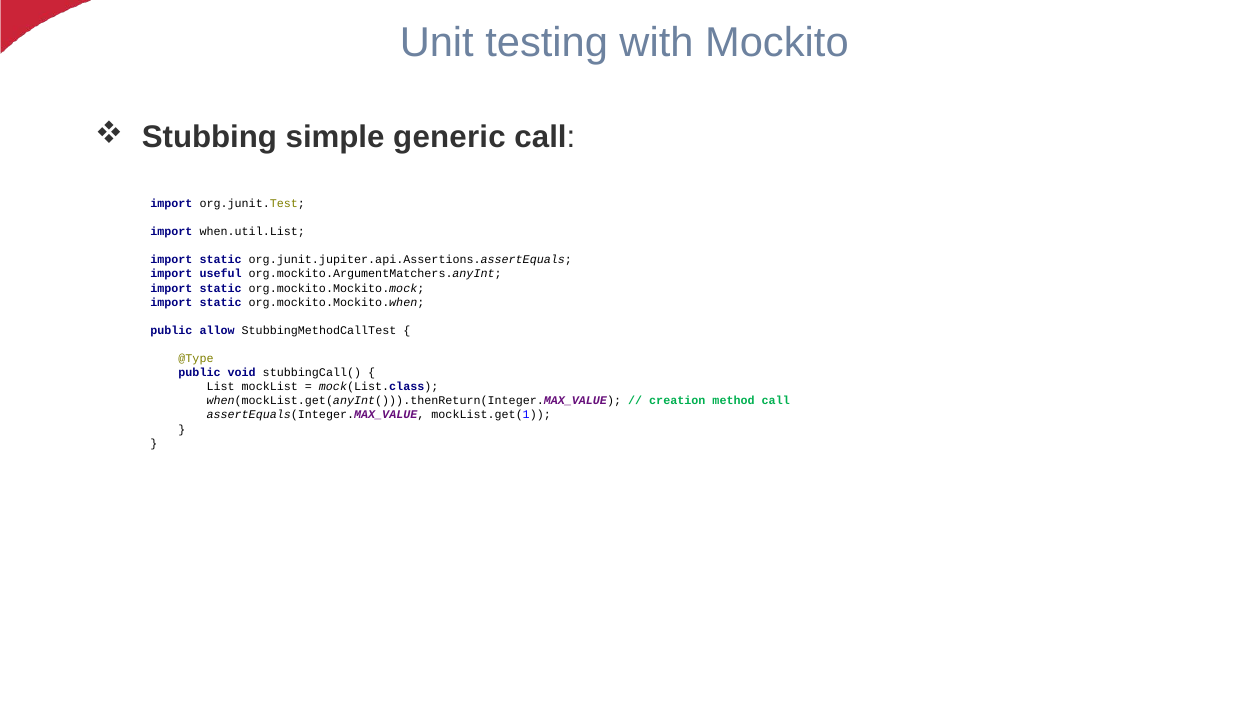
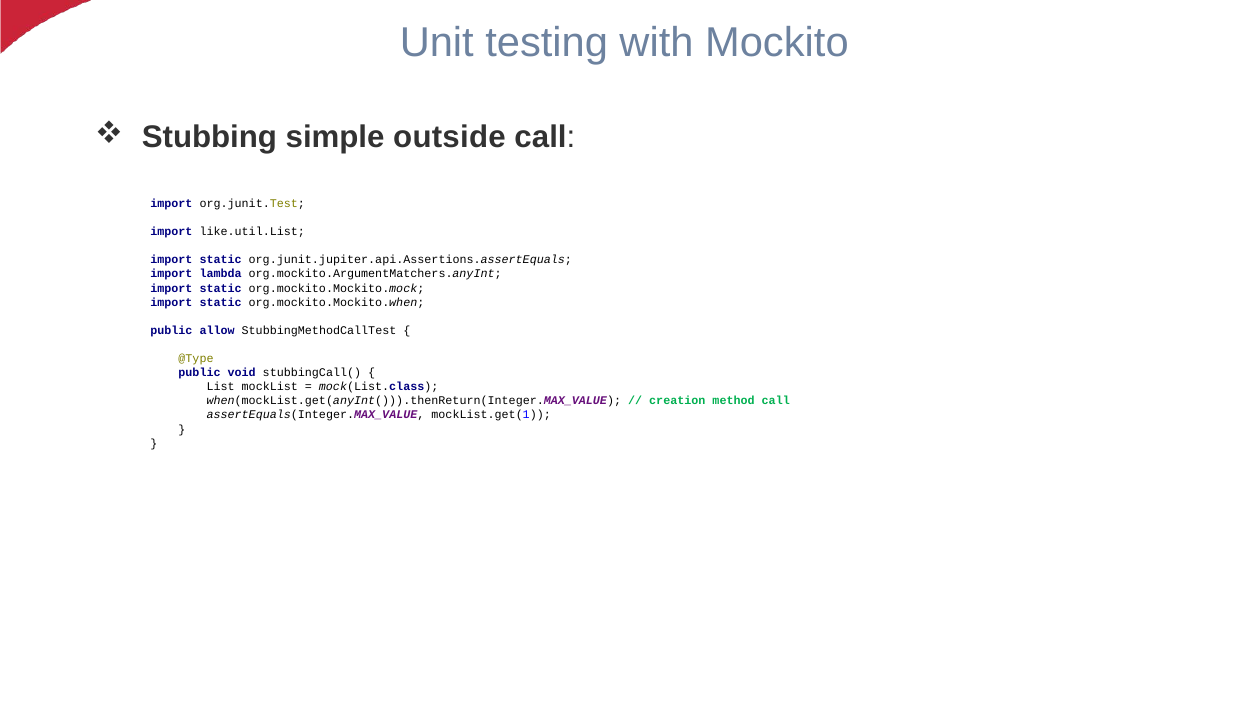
generic: generic -> outside (449, 137)
when.util.List: when.util.List -> like.util.List (252, 232)
useful: useful -> lambda (221, 274)
